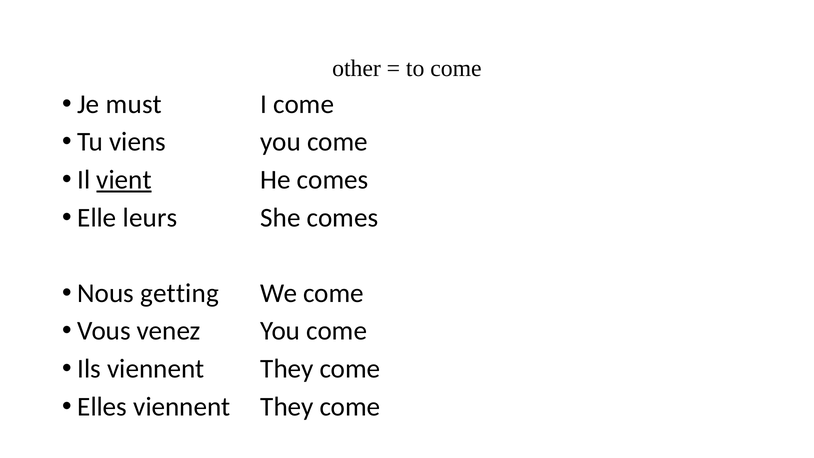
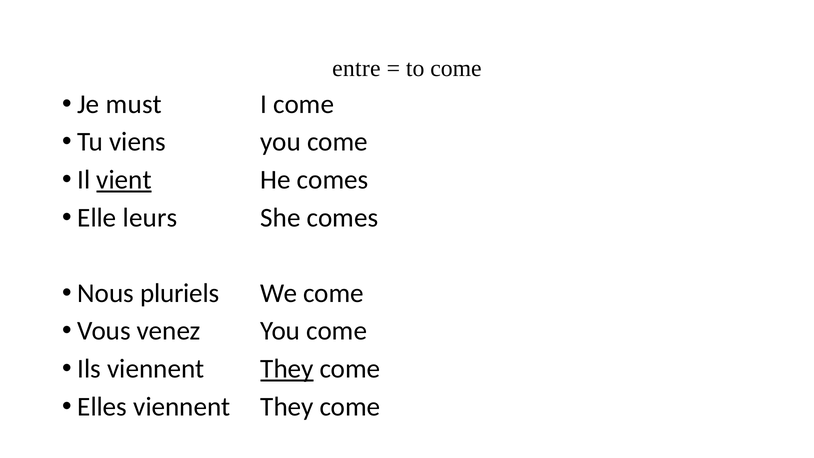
other: other -> entre (356, 68)
getting: getting -> pluriels (180, 293)
They underline: none -> present (287, 369)
